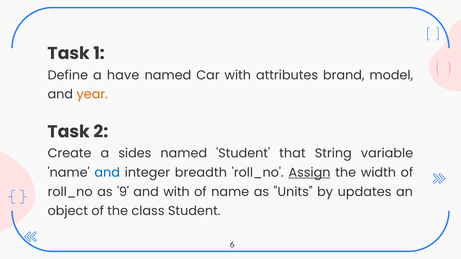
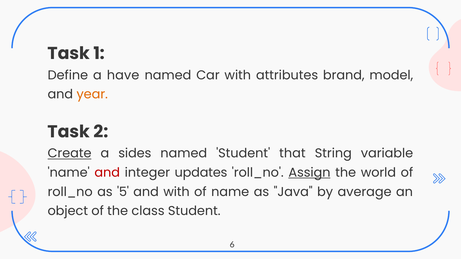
Create underline: none -> present (70, 154)
and colour: blue -> red (107, 173)
breadth: breadth -> updates (201, 173)
width: width -> world (378, 173)
9: 9 -> 5 (123, 192)
Units: Units -> Java (293, 192)
updates: updates -> average (365, 192)
